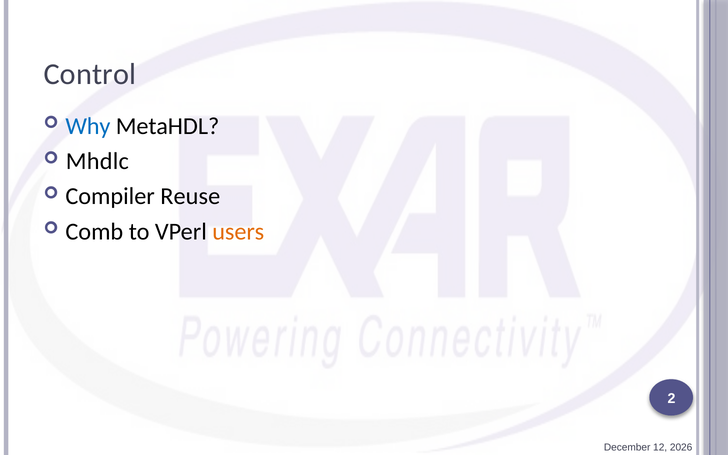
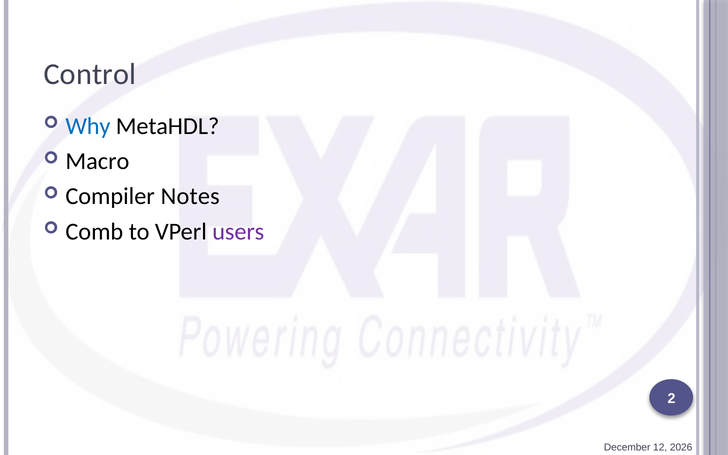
Mhdlc: Mhdlc -> Macro (97, 161)
Reuse: Reuse -> Notes (190, 196)
users colour: orange -> purple (238, 232)
